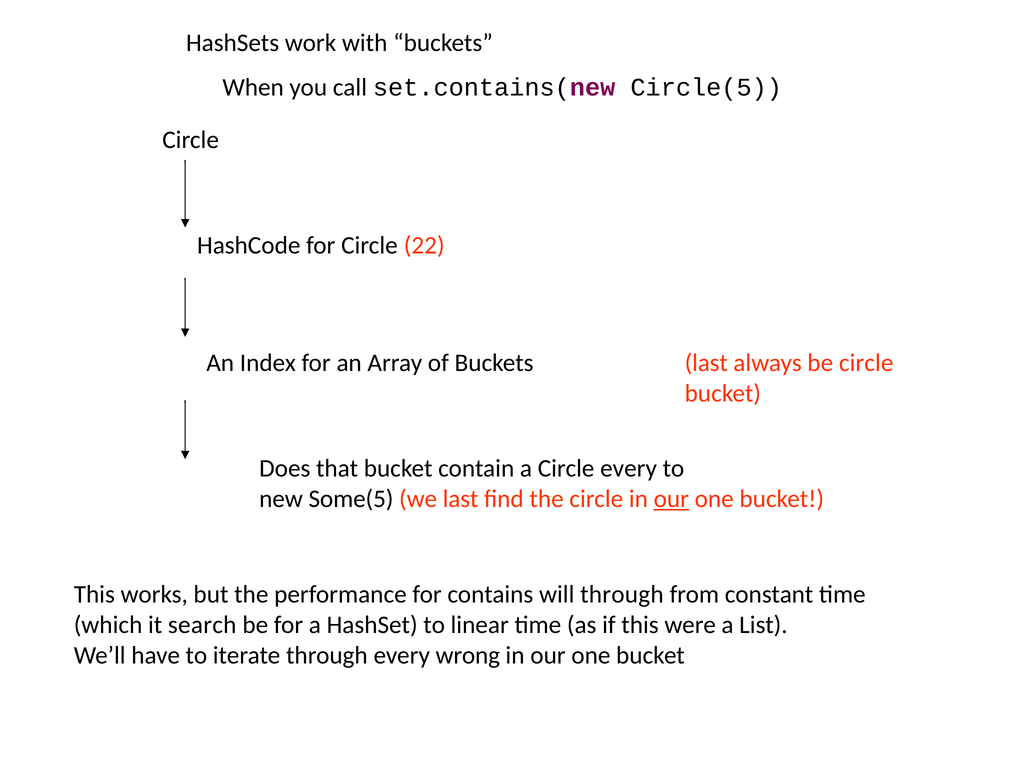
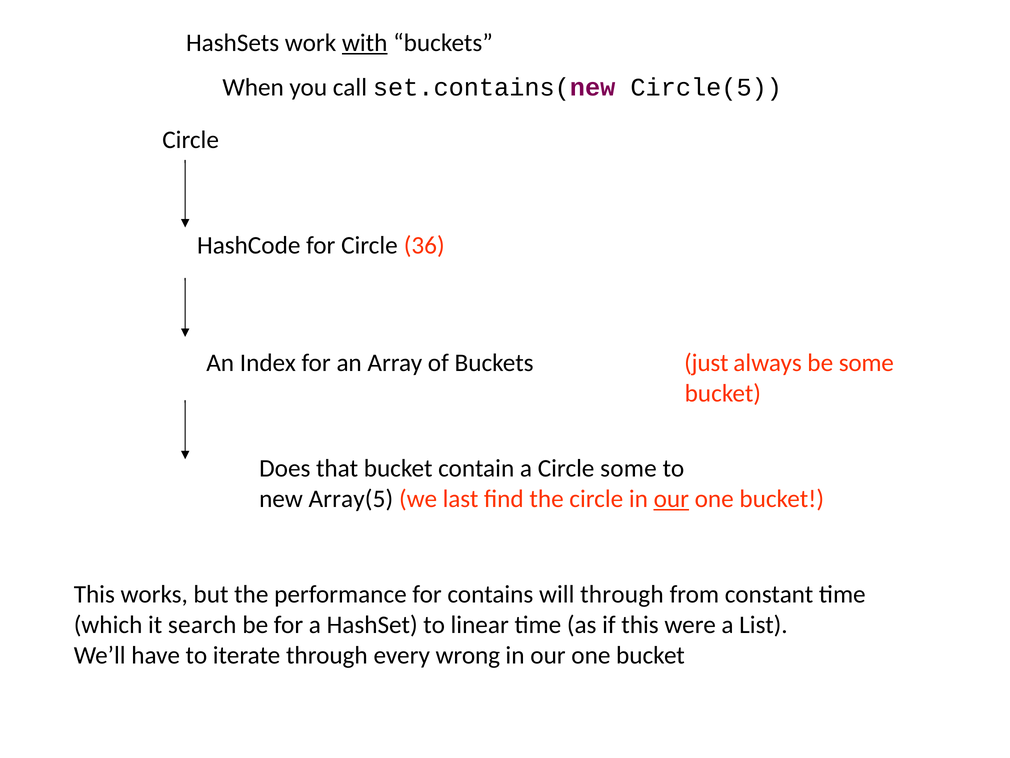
with underline: none -> present (365, 43)
22: 22 -> 36 (424, 245)
last: last -> just (706, 363)
be circle: circle -> some (866, 363)
Circle every: every -> some (628, 468)
Some(5: Some(5 -> Array(5 (351, 499)
